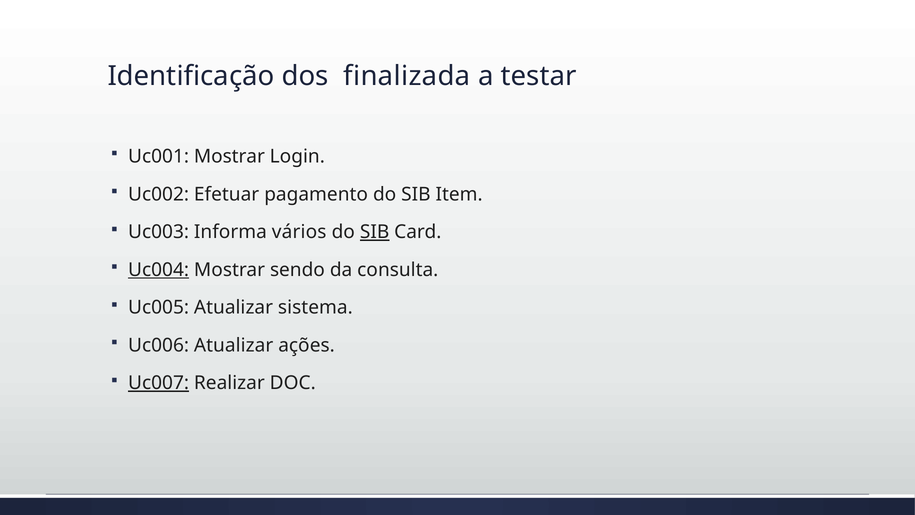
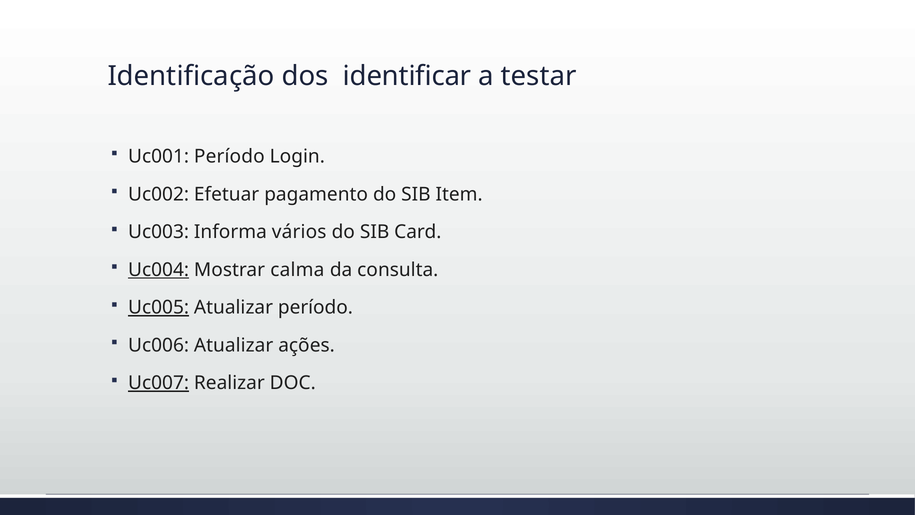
finalizada: finalizada -> identificar (407, 76)
Uc001 Mostrar: Mostrar -> Período (229, 156)
SIB underline: present -> none (375, 232)
sendo: sendo -> calma (297, 270)
Uc005 underline: none -> present (159, 307)
Atualizar sistema: sistema -> período (315, 307)
